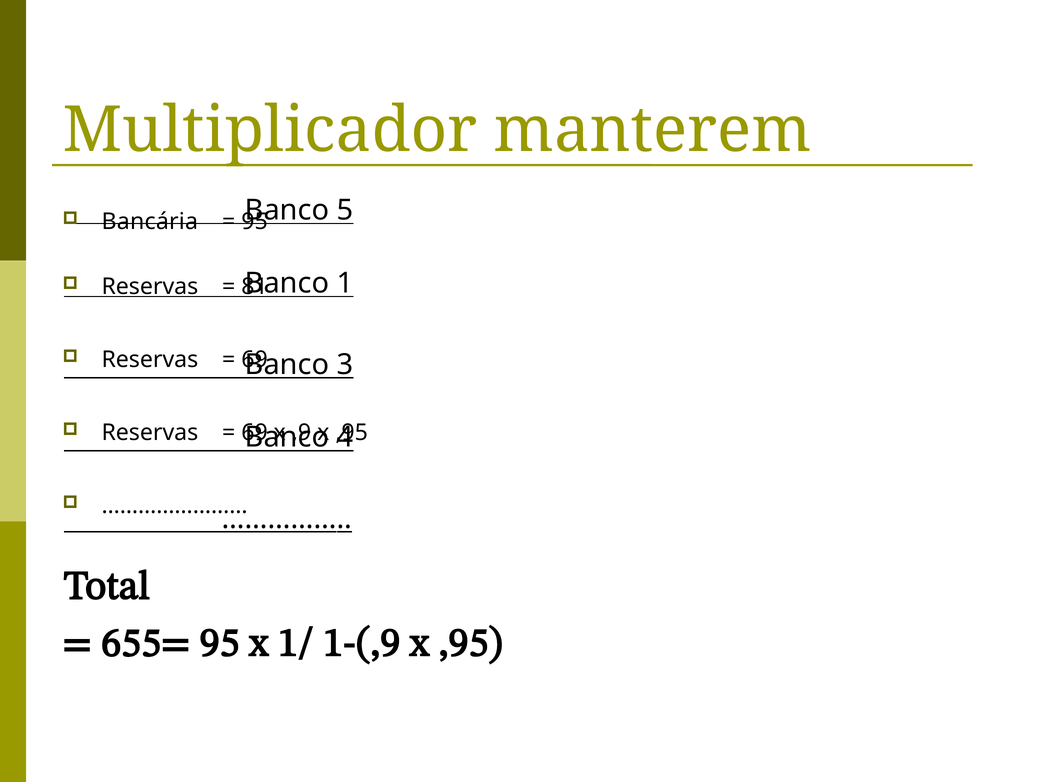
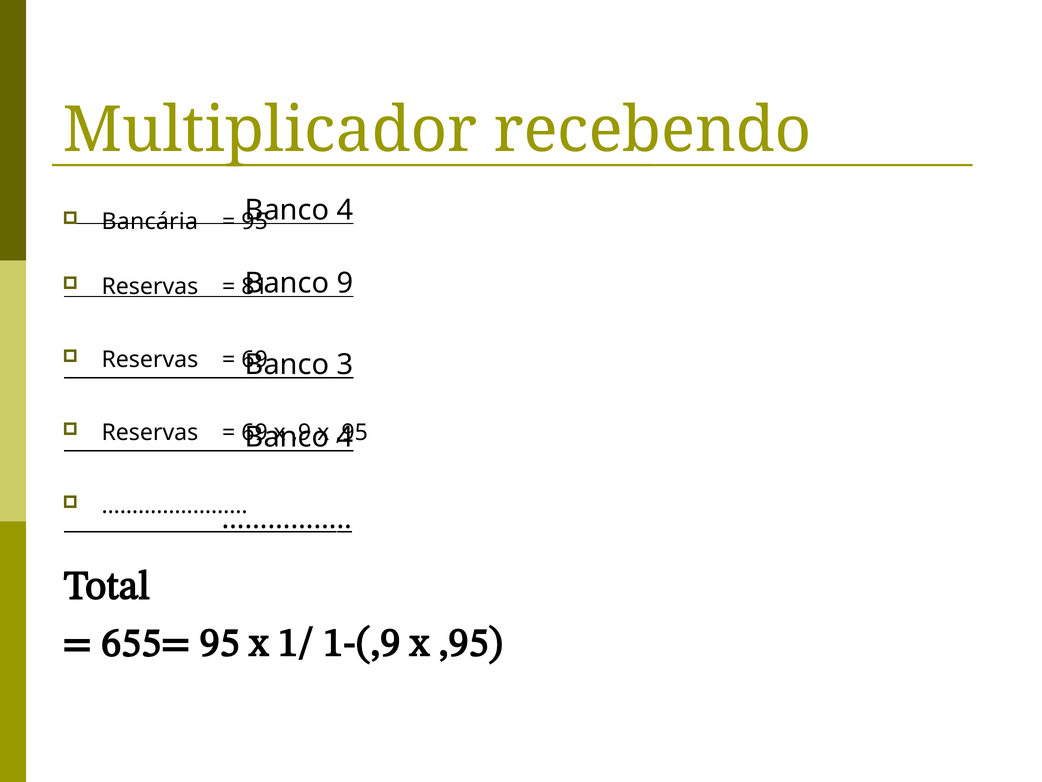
manterem: manterem -> recebendo (653, 130)
5: 5 -> 4 (345, 210)
1: 1 -> 9 (345, 283)
